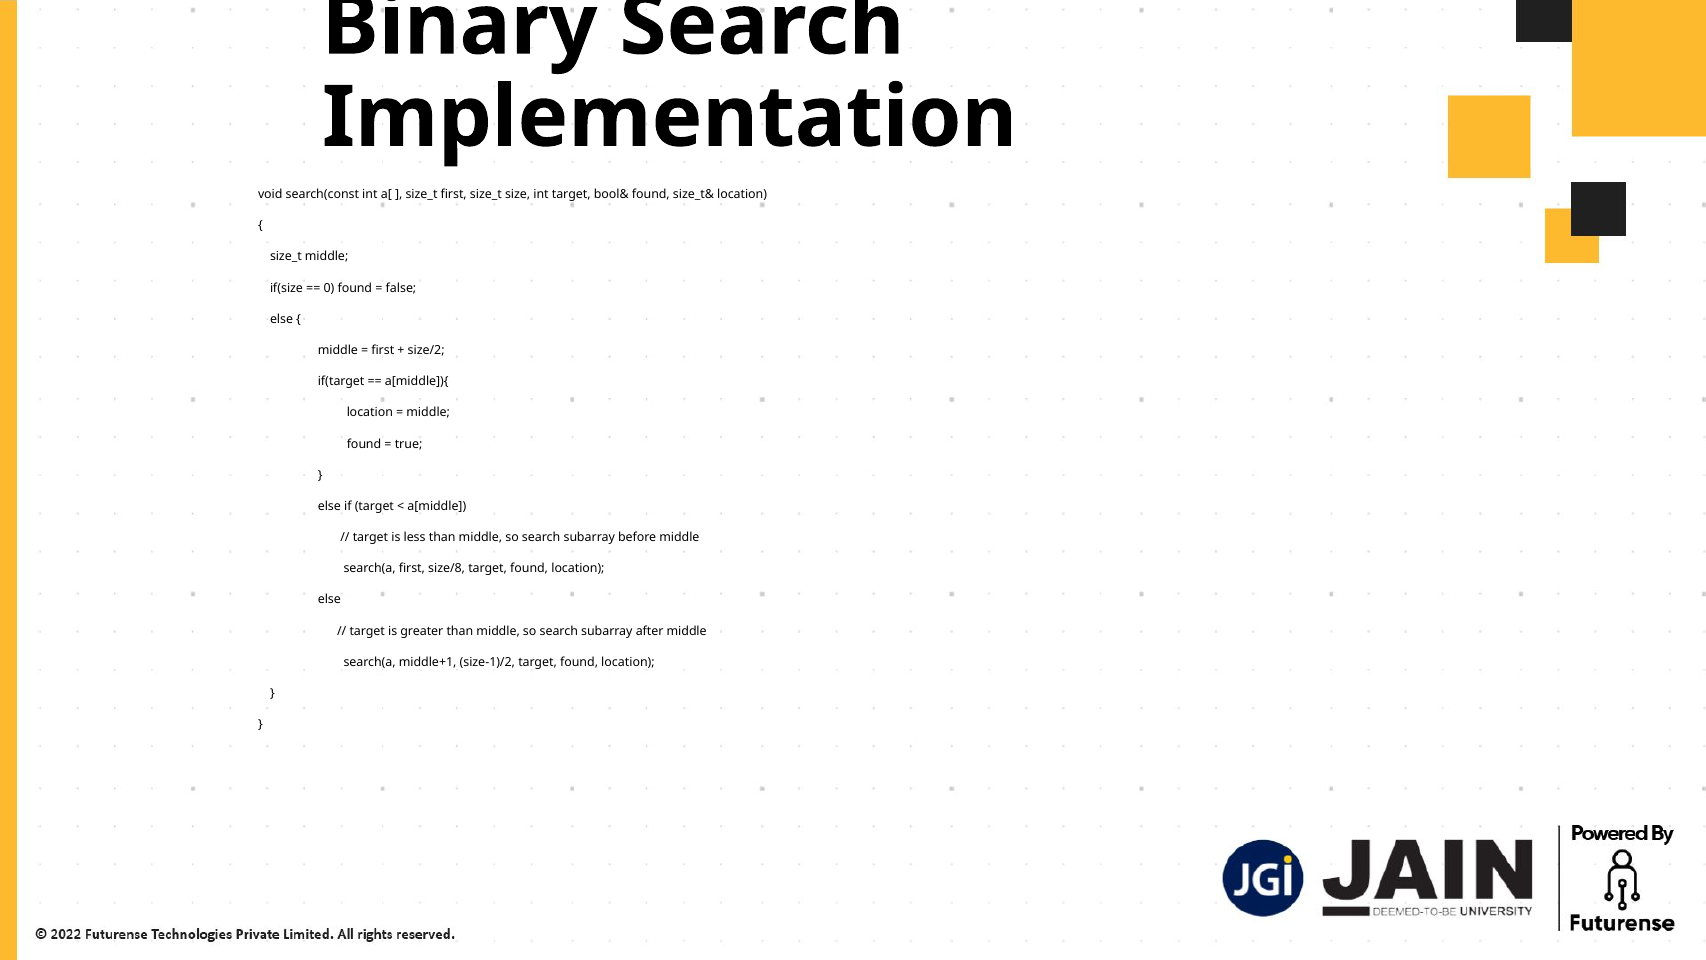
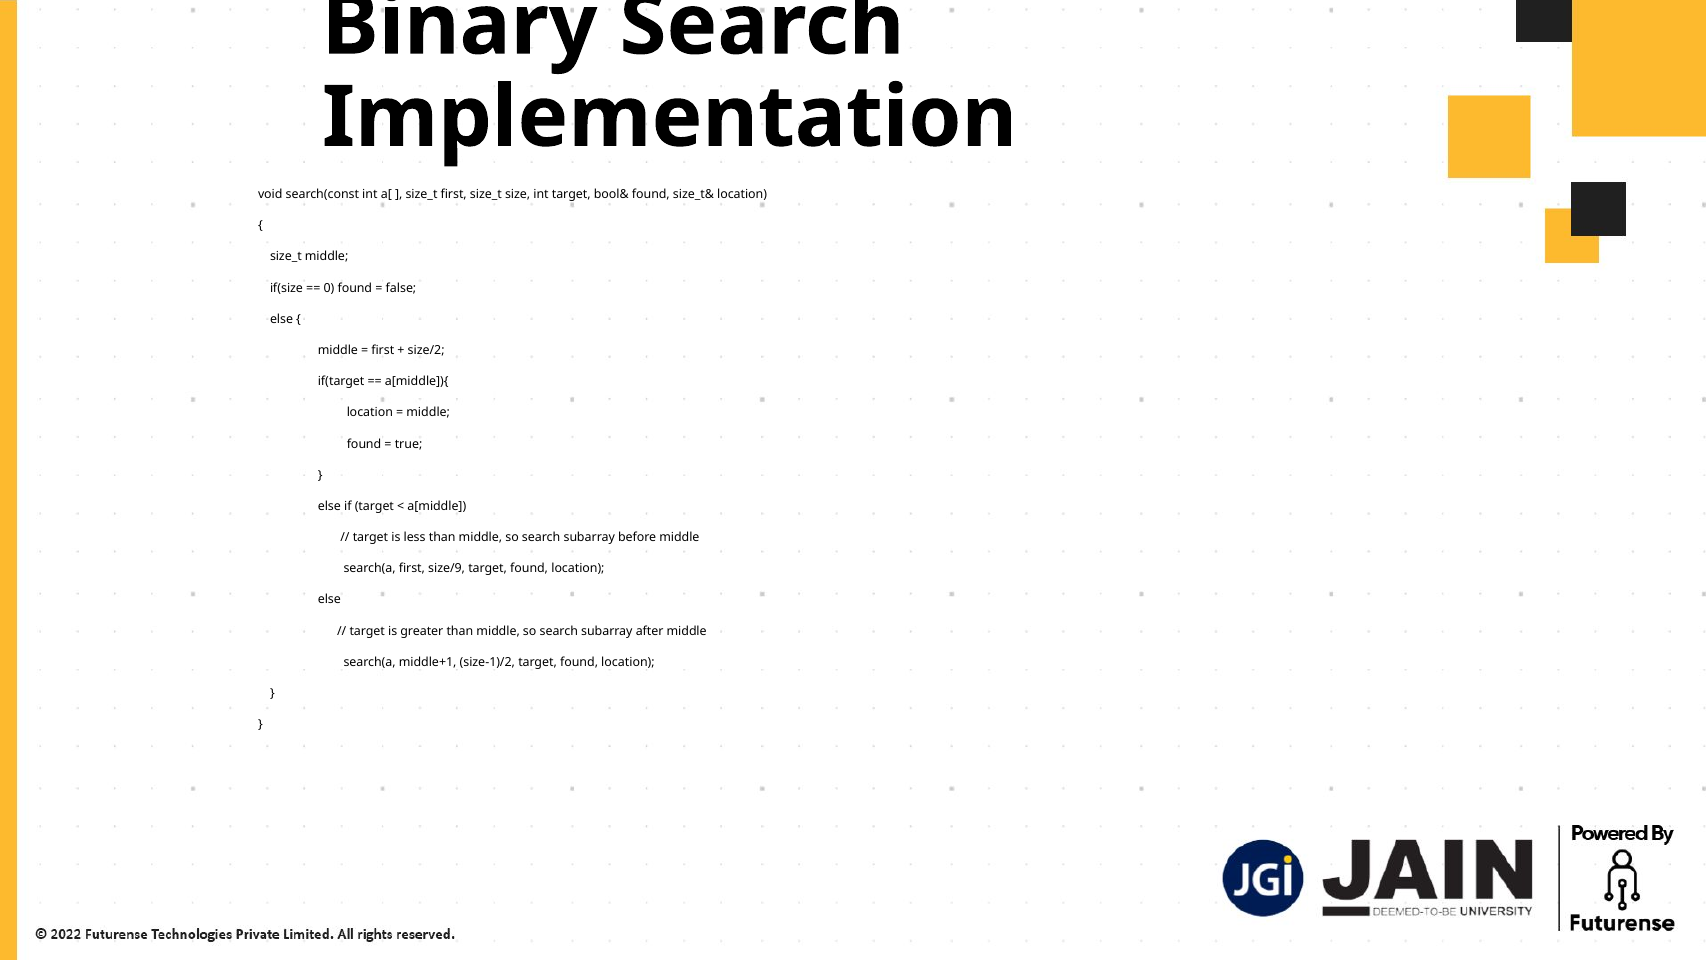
size/8: size/8 -> size/9 (447, 568)
